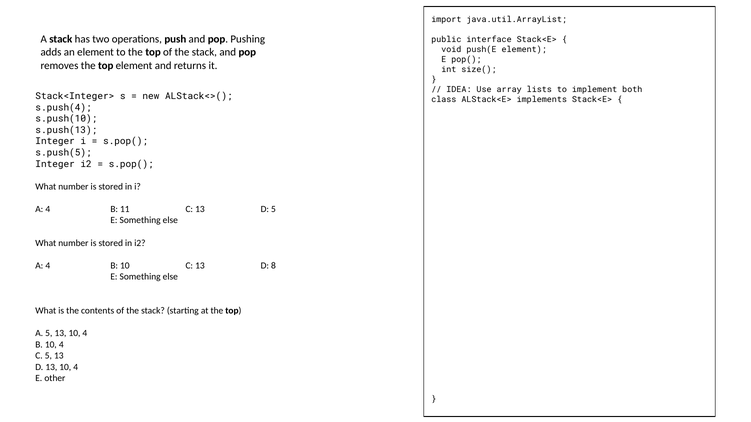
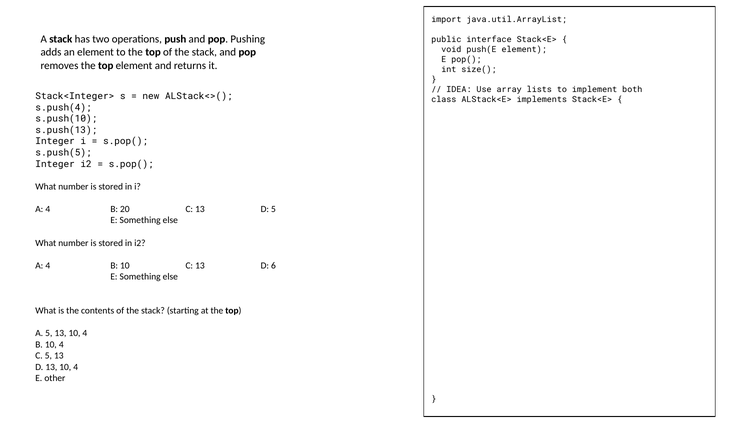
11: 11 -> 20 (125, 209)
8: 8 -> 6 (273, 266)
